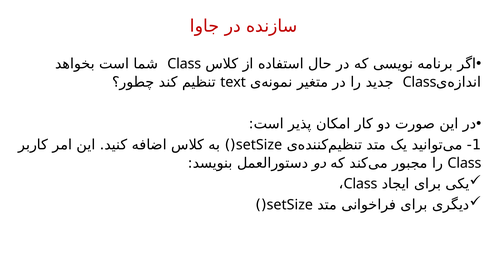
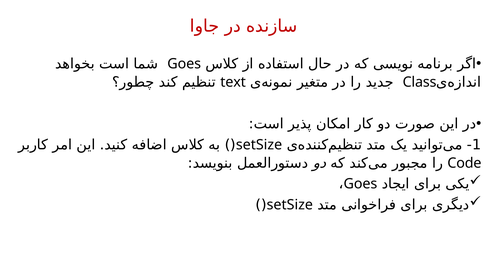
Class: Class -> Goes (184, 64)
Class: Class -> Code (464, 163)
Class: Class -> Goes (360, 184)
